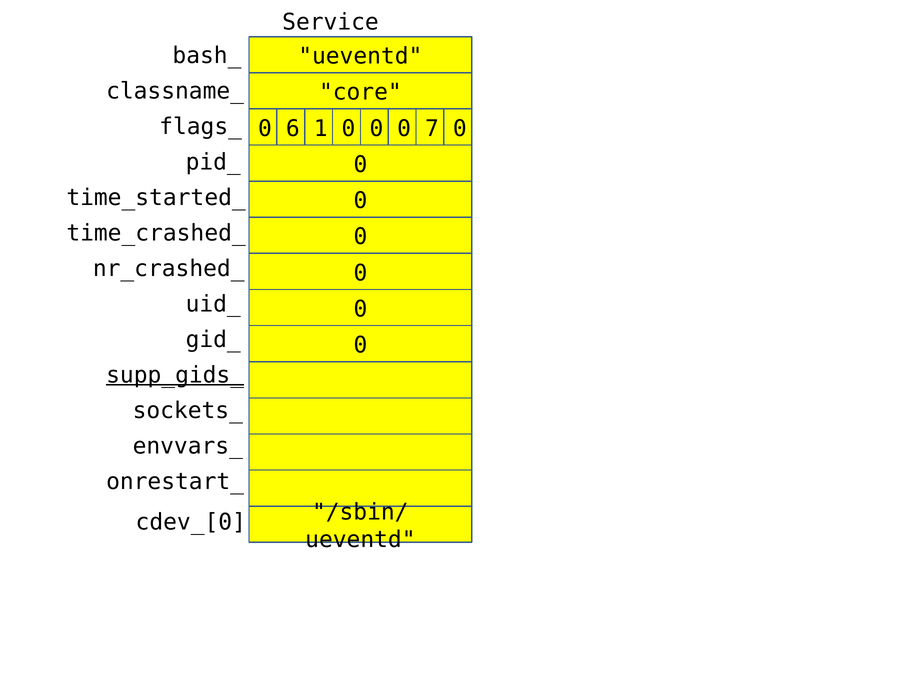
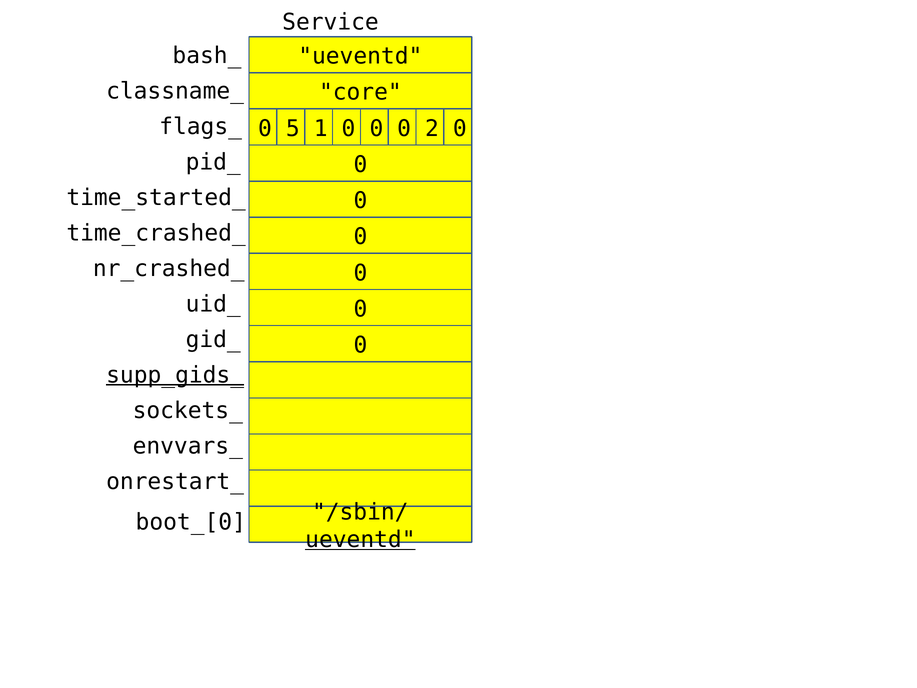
6: 6 -> 5 (293, 128)
7: 7 -> 2 (432, 128)
cdev_[0: cdev_[0 -> boot_[0 (191, 522)
ueventd underline: none -> present (360, 539)
